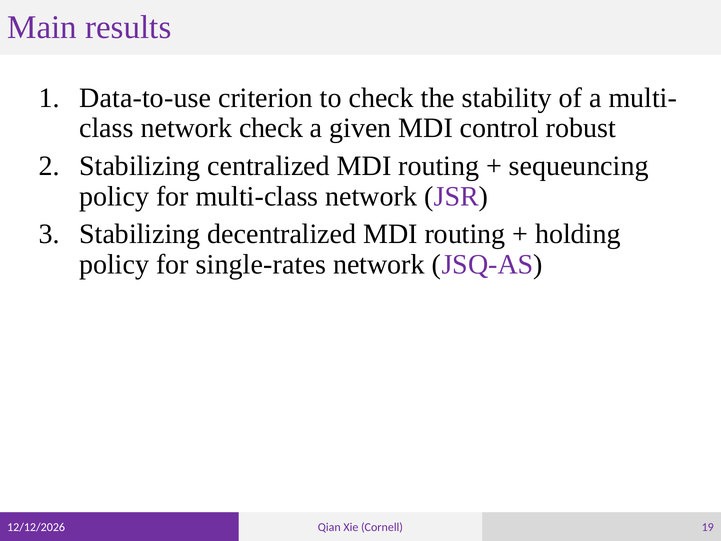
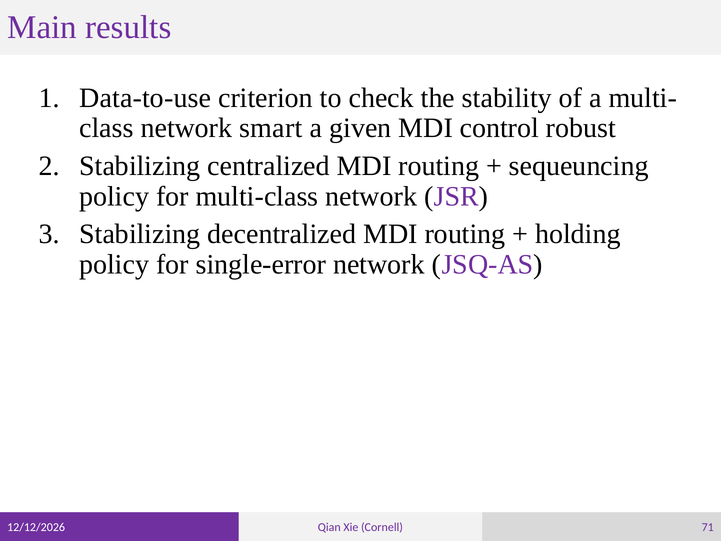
network check: check -> smart (271, 128)
single-rates: single-rates -> single-error (261, 264)
19: 19 -> 71 (708, 527)
